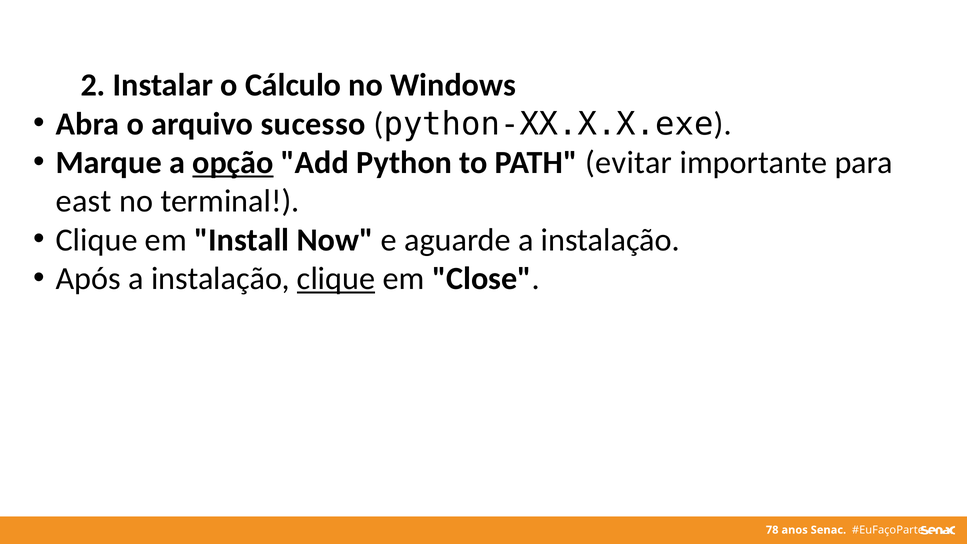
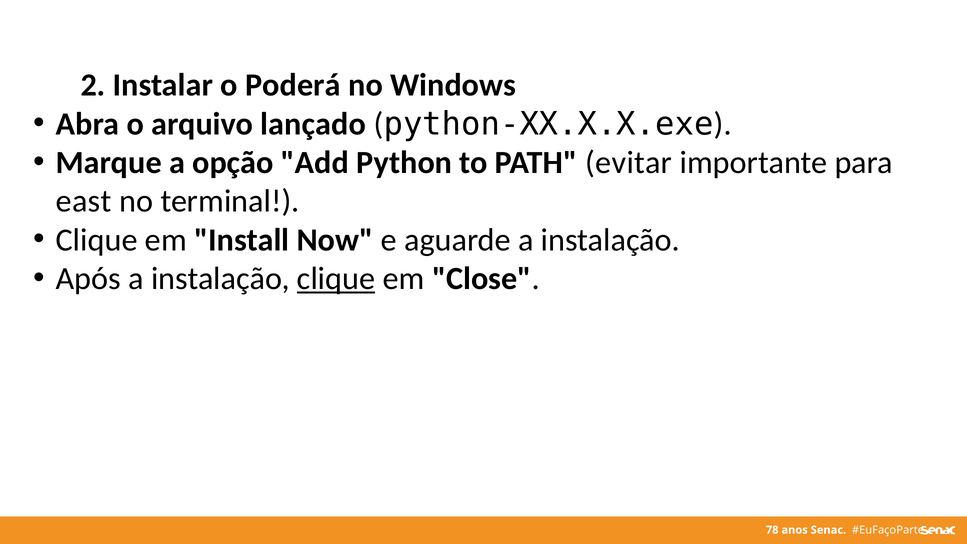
Cálculo: Cálculo -> Poderá (293, 85)
sucesso: sucesso -> lançado (313, 124)
opção underline: present -> none (233, 163)
